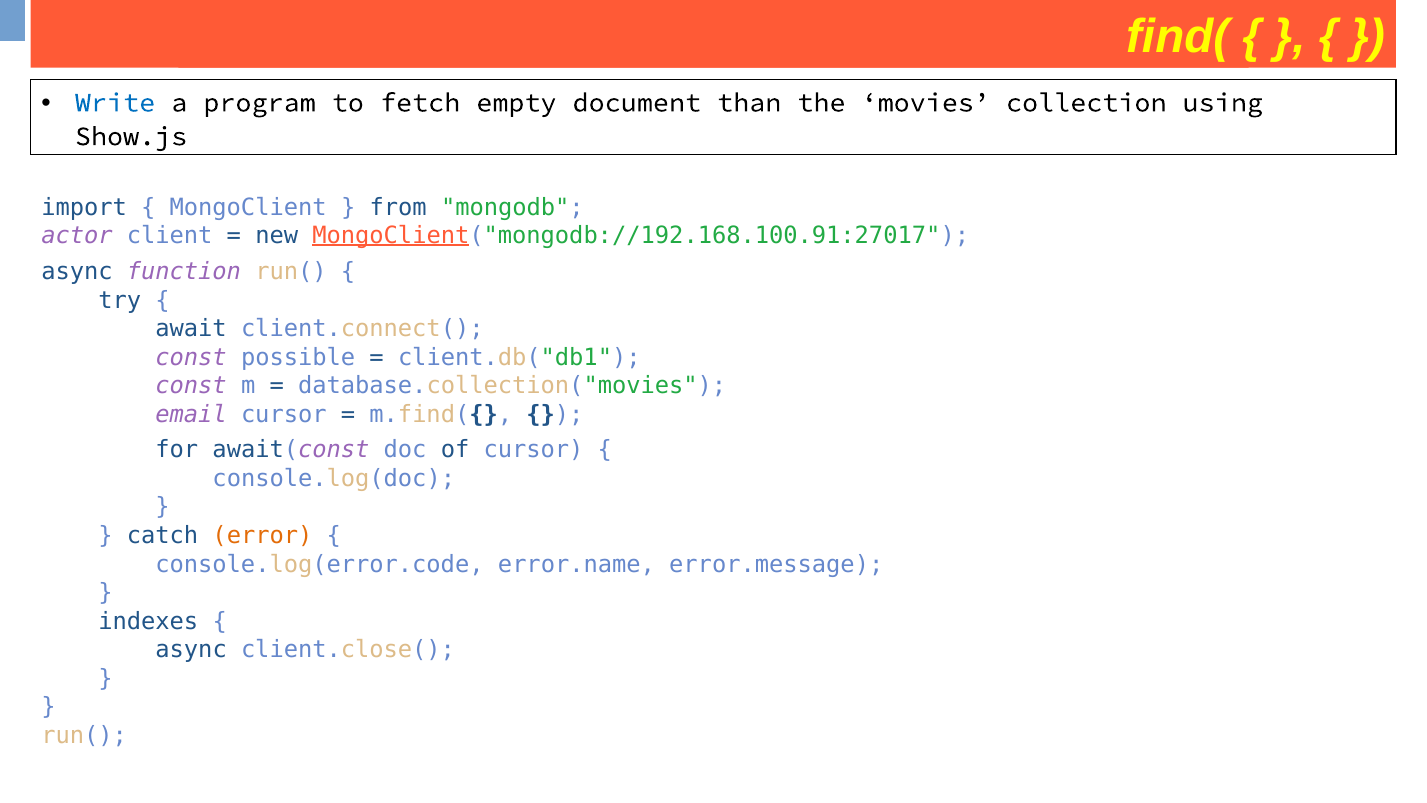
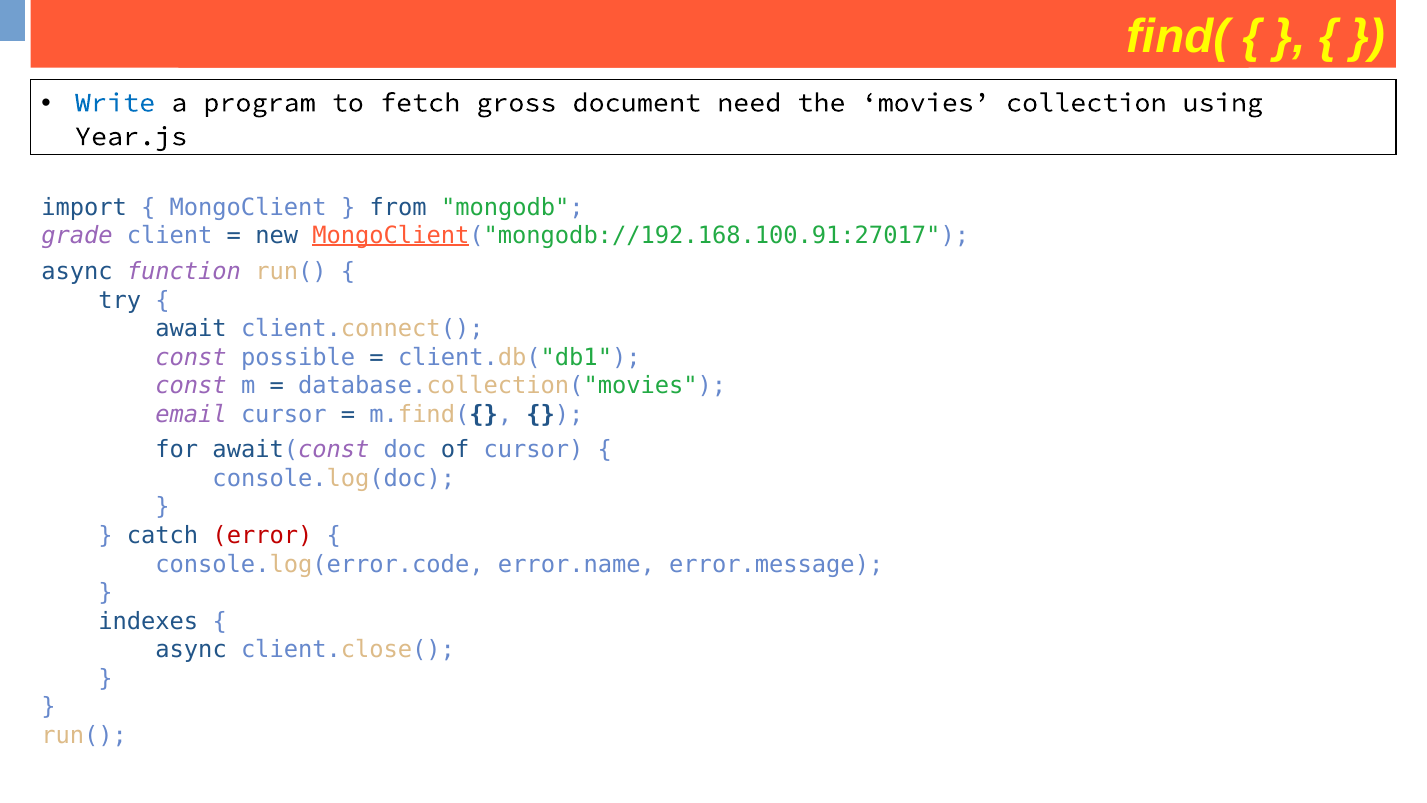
empty: empty -> gross (516, 103)
than: than -> need (749, 103)
Show.js: Show.js -> Year.js (131, 136)
actor: actor -> grade (77, 236)
error colour: orange -> red (262, 535)
